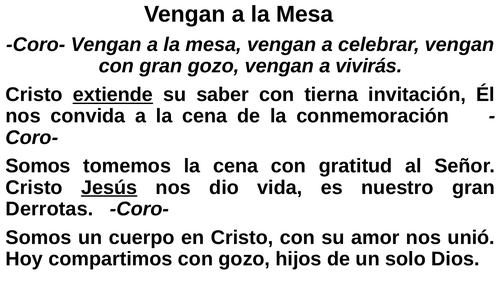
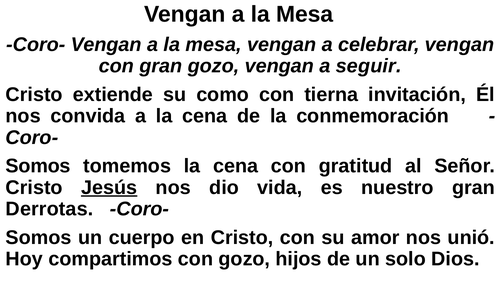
vivirás: vivirás -> seguir (369, 66)
extiende underline: present -> none (113, 95)
saber: saber -> como (223, 95)
